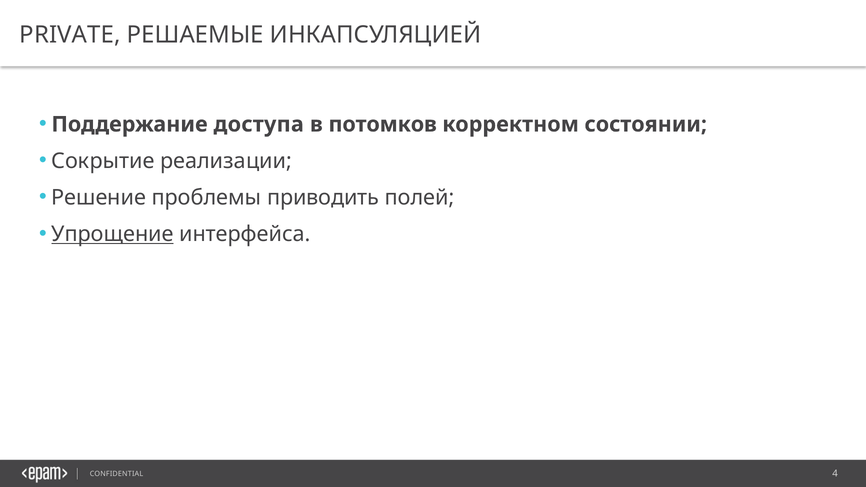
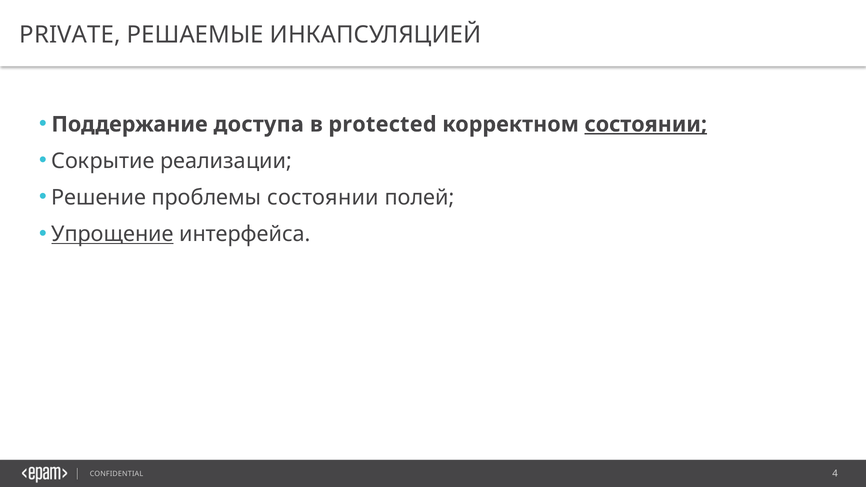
потомков: потомков -> protected (382, 124)
состоянии underline: none -> present (646, 124)
проблемы приводить: приводить -> состоянии (323, 198)
